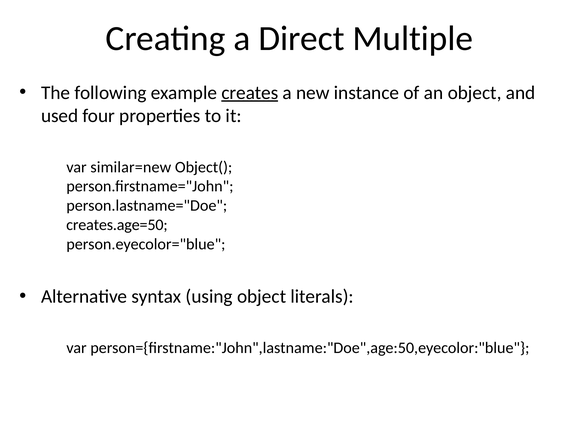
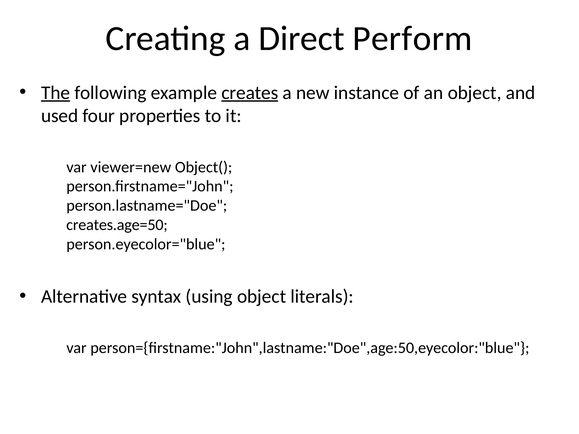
Multiple: Multiple -> Perform (413, 39)
The underline: none -> present (56, 93)
similar=new: similar=new -> viewer=new (131, 167)
